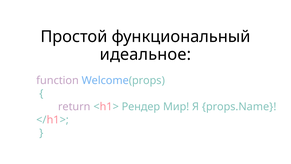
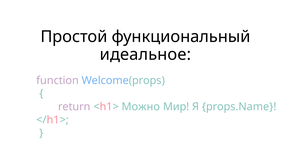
Рендер: Рендер -> Можно (141, 106)
